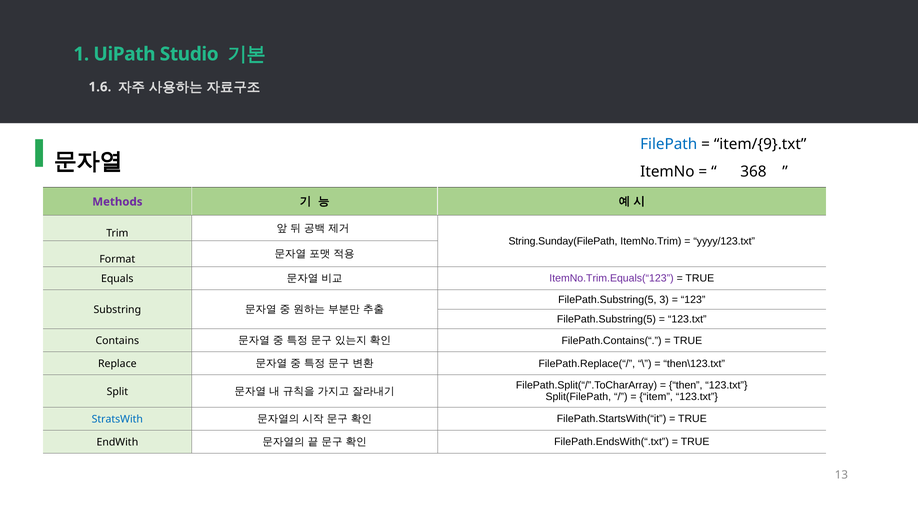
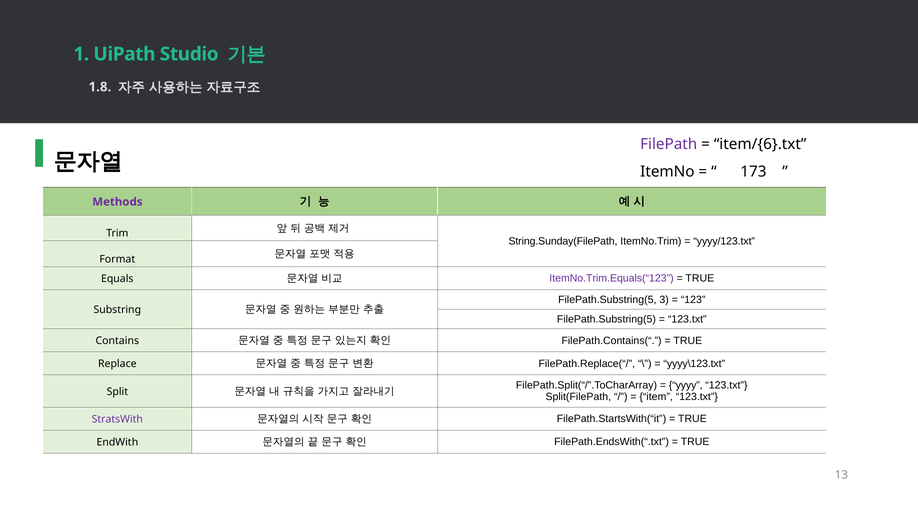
1.6: 1.6 -> 1.8 (100, 87)
FilePath colour: blue -> purple (669, 144)
item/{9}.txt: item/{9}.txt -> item/{6}.txt (760, 144)
368: 368 -> 173 (753, 172)
then\123.txt: then\123.txt -> yyyy\123.txt (694, 364)
then: then -> yyyy (686, 386)
StratsWith colour: blue -> purple (117, 419)
